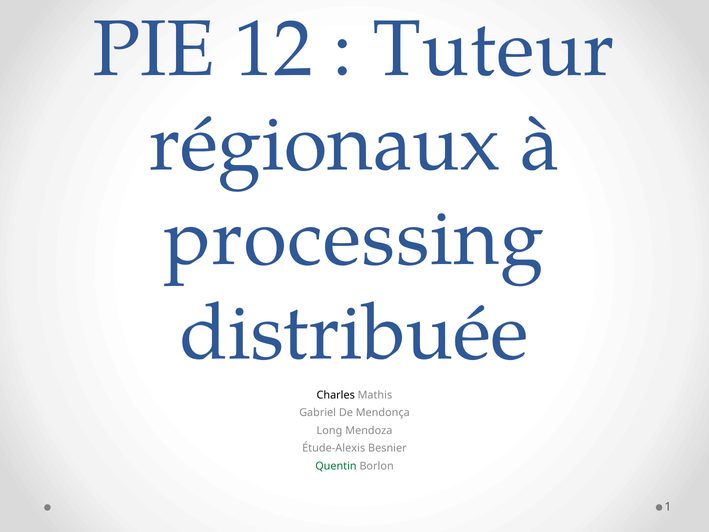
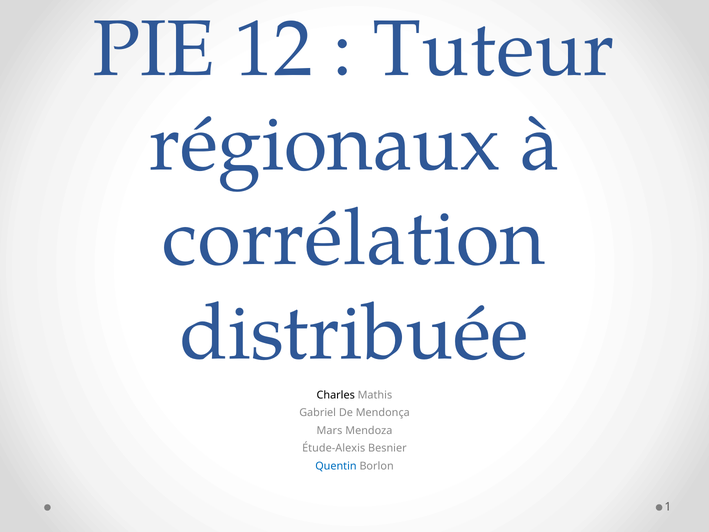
processing: processing -> corrélation (354, 238)
Long: Long -> Mars (329, 430)
Quentin colour: green -> blue (336, 466)
